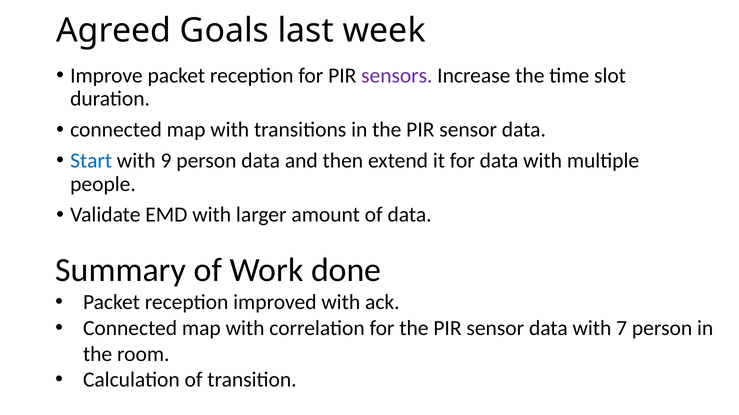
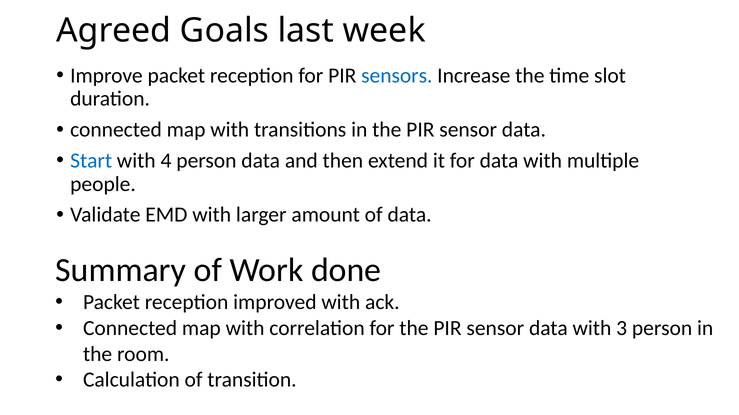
sensors colour: purple -> blue (397, 76)
9: 9 -> 4 (166, 161)
7: 7 -> 3 (622, 329)
